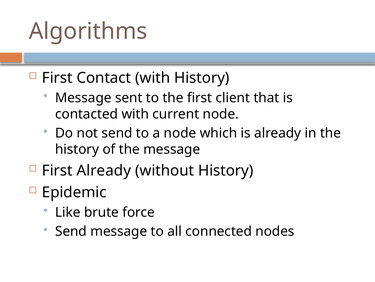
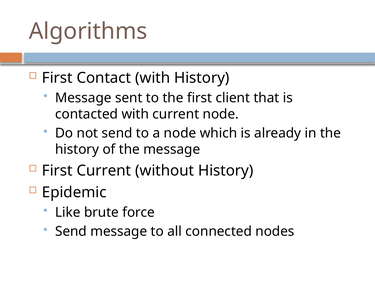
First Already: Already -> Current (104, 170)
